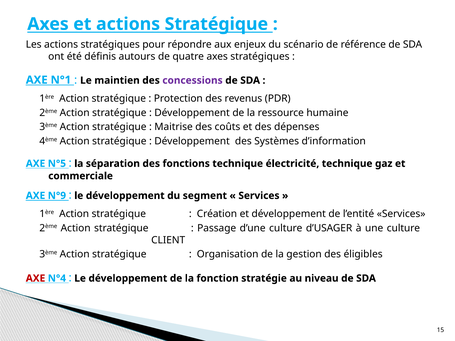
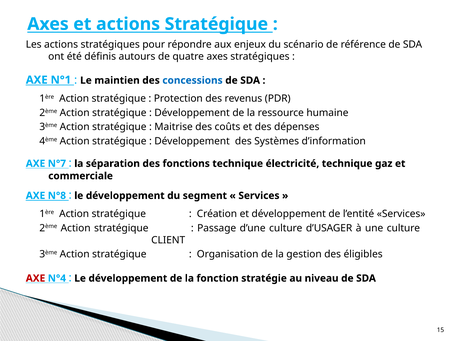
concessions colour: purple -> blue (193, 80)
N°5: N°5 -> N°7 (57, 164)
N°9: N°9 -> N°8 (57, 196)
